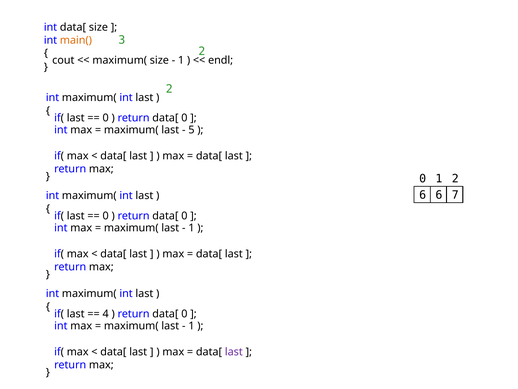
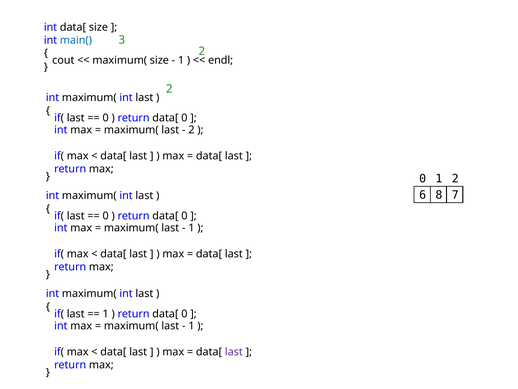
main( colour: orange -> blue (76, 40)
5: 5 -> 2 (191, 130)
6 6: 6 -> 8 (439, 195)
4: 4 -> 1 (106, 314)
